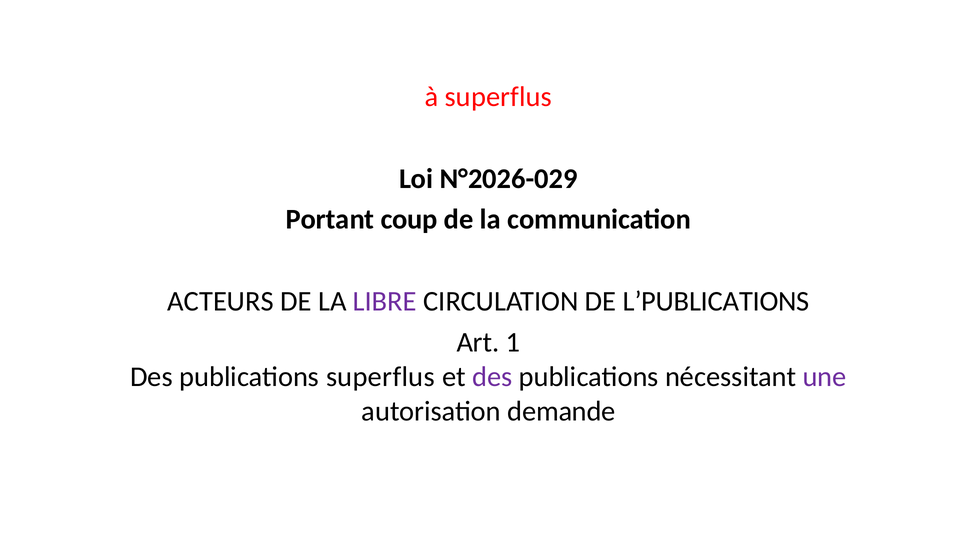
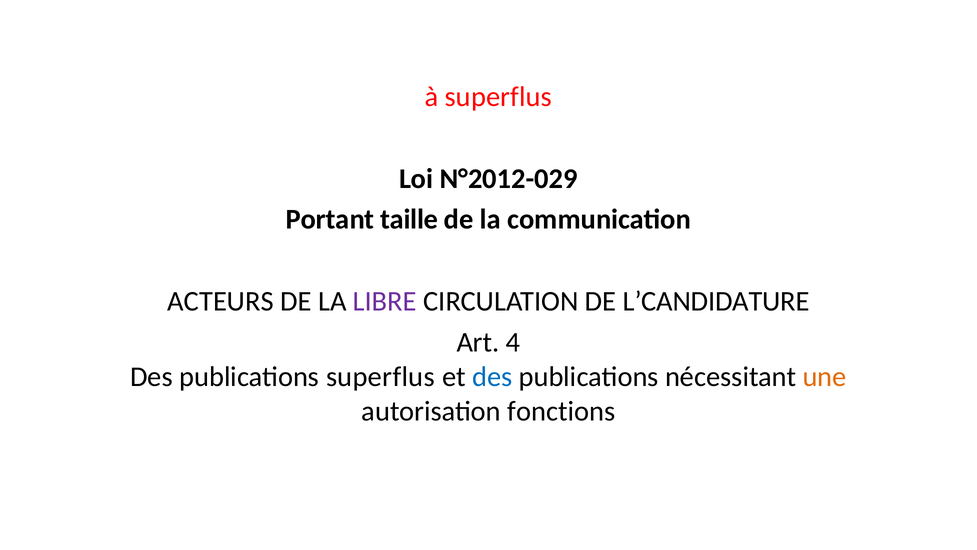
N°2026-029: N°2026-029 -> N°2012-029 (509, 178)
coup: coup -> taille (409, 219)
L’PUBLICATIONS: L’PUBLICATIONS -> L’CANDIDATURE (716, 301)
1: 1 -> 4 (513, 342)
des colour: purple -> blue (492, 377)
une colour: purple -> orange (825, 377)
demande: demande -> fonctions (561, 411)
